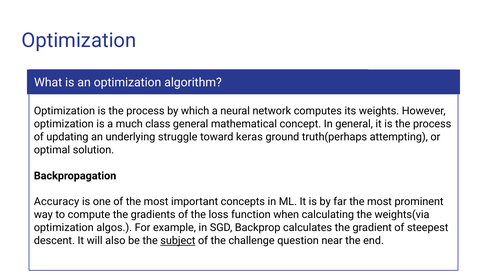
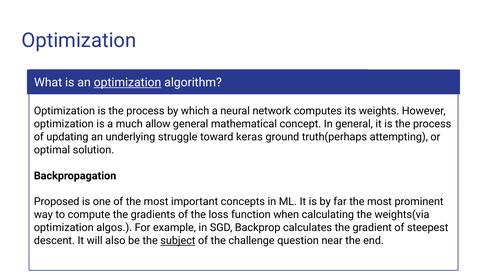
optimization underline: none -> present (128, 82)
class: class -> allow (158, 124)
Accuracy: Accuracy -> Proposed (57, 202)
